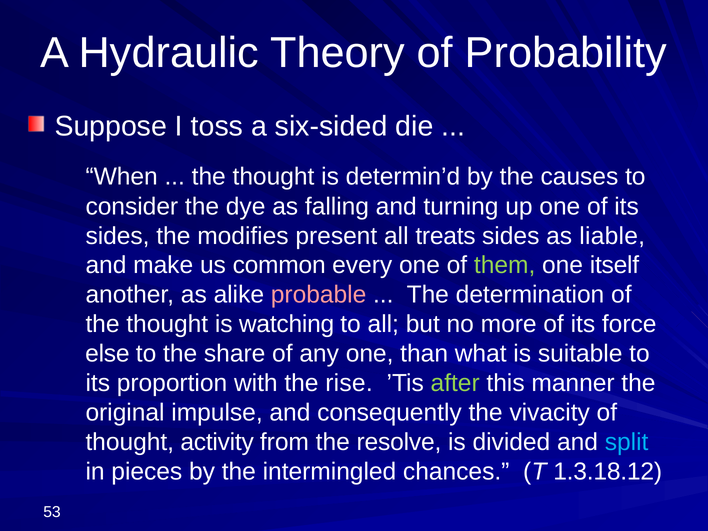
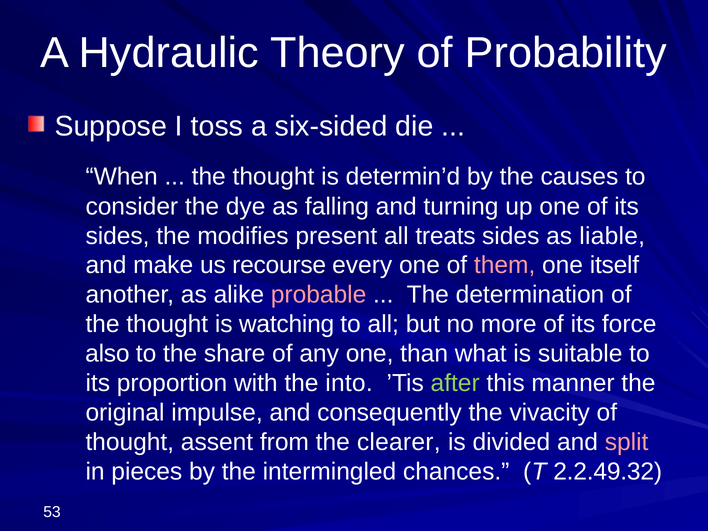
common: common -> recourse (279, 265)
them colour: light green -> pink (505, 265)
else: else -> also (107, 354)
rise: rise -> into (349, 383)
activity: activity -> assent (217, 442)
resolve: resolve -> clearer (399, 442)
split colour: light blue -> pink (627, 442)
1.3.18.12: 1.3.18.12 -> 2.2.49.32 (608, 472)
